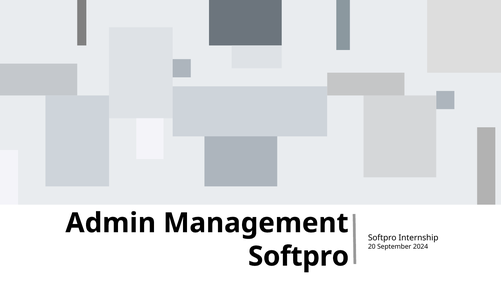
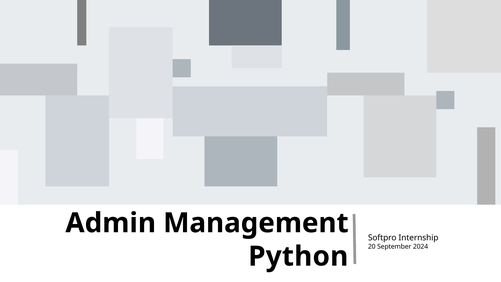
Softpro: Softpro -> Python (298, 256)
